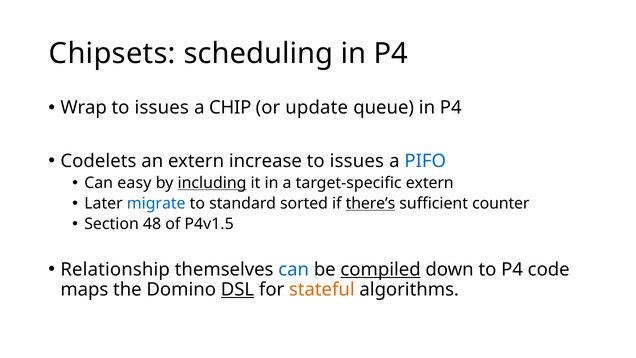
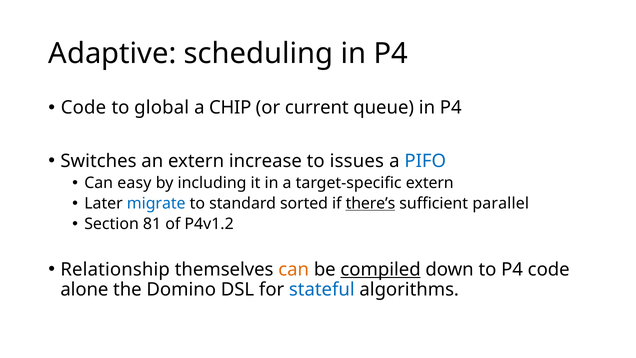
Chipsets: Chipsets -> Adaptive (112, 53)
Wrap: Wrap -> Code (83, 108)
issues: issues -> global (162, 108)
update: update -> current (317, 108)
Codelets: Codelets -> Switches (98, 161)
including underline: present -> none (212, 183)
counter: counter -> parallel (501, 203)
48: 48 -> 81 (152, 224)
P4v1.5: P4v1.5 -> P4v1.2 (209, 224)
can colour: blue -> orange (294, 269)
maps: maps -> alone (84, 289)
DSL underline: present -> none (238, 289)
stateful colour: orange -> blue (322, 289)
